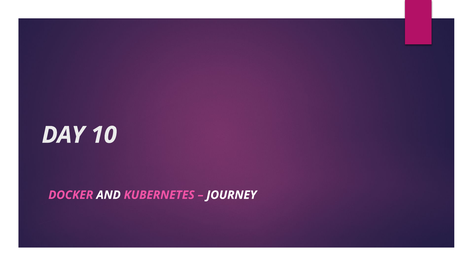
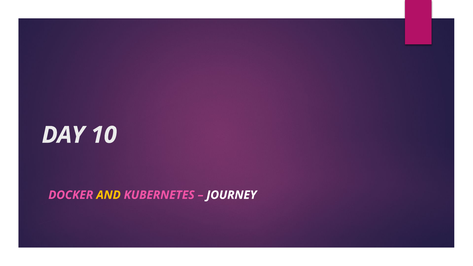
AND colour: white -> yellow (108, 195)
